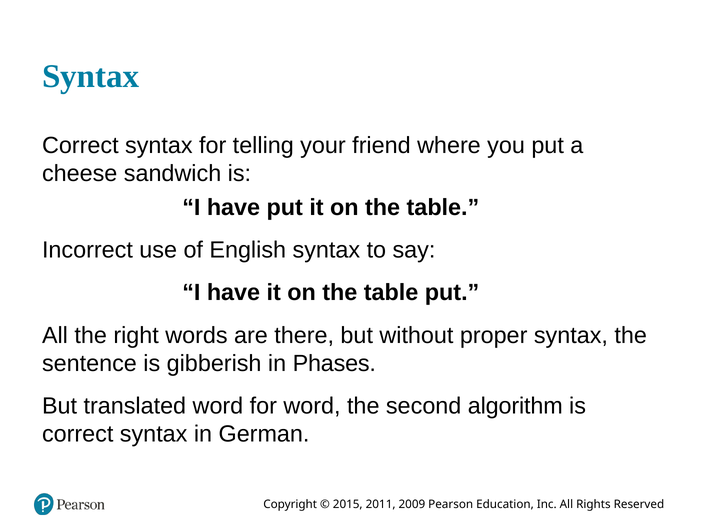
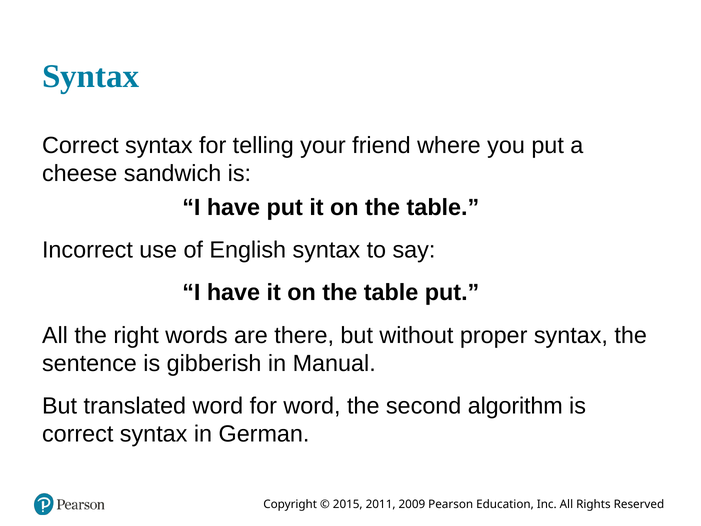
Phases: Phases -> Manual (334, 363)
